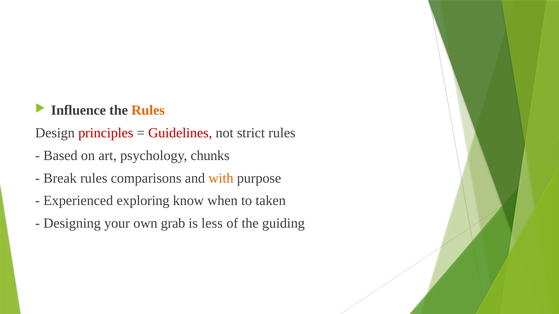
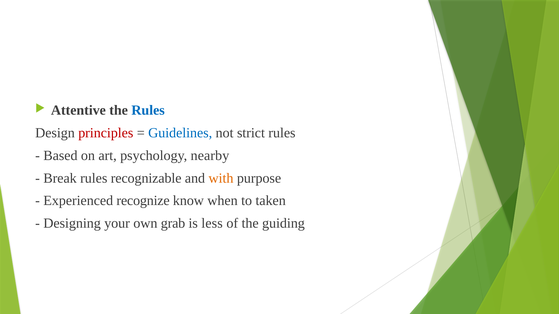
Influence: Influence -> Attentive (78, 111)
Rules colour: orange -> blue (148, 111)
Guidelines colour: red -> blue (180, 133)
chunks: chunks -> nearby (210, 156)
comparisons: comparisons -> recognizable (146, 178)
exploring: exploring -> recognize (143, 201)
